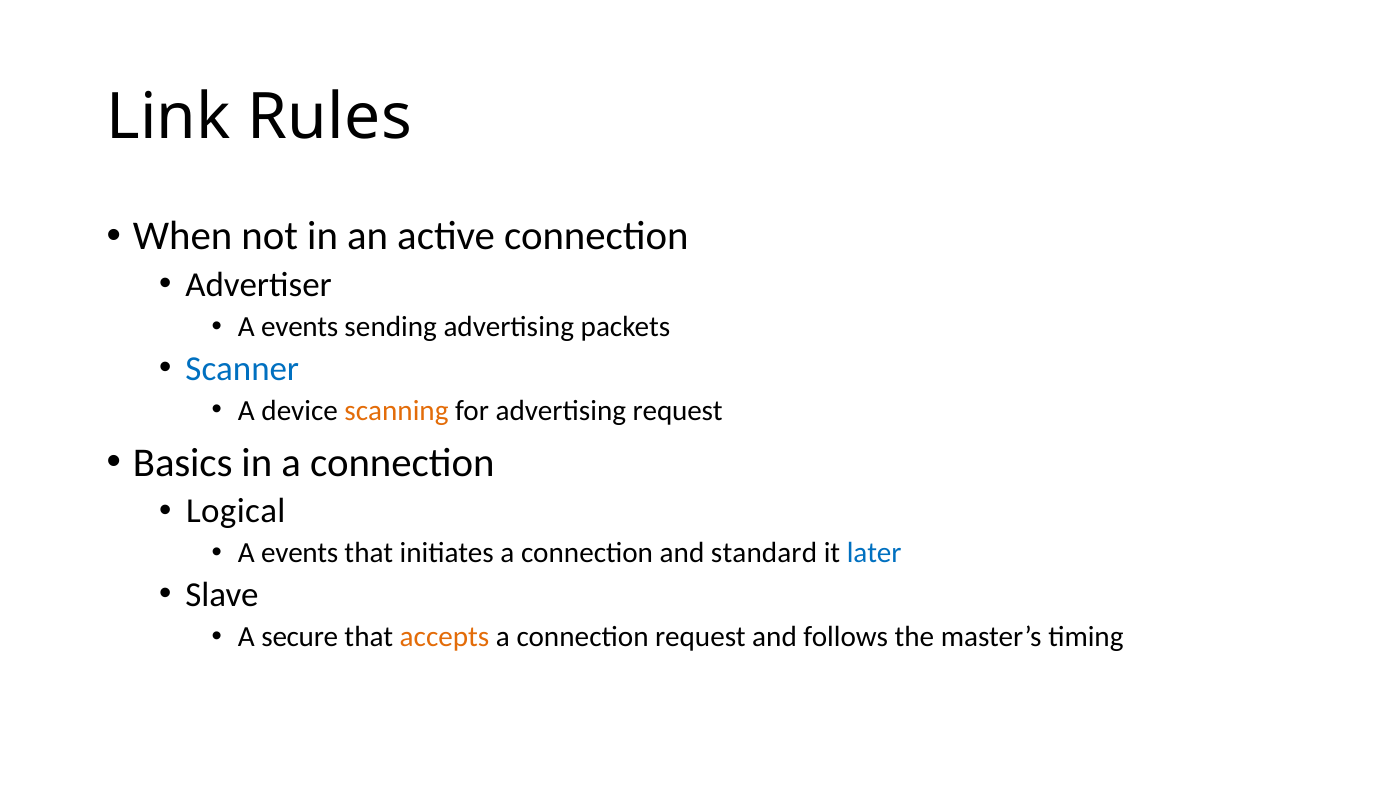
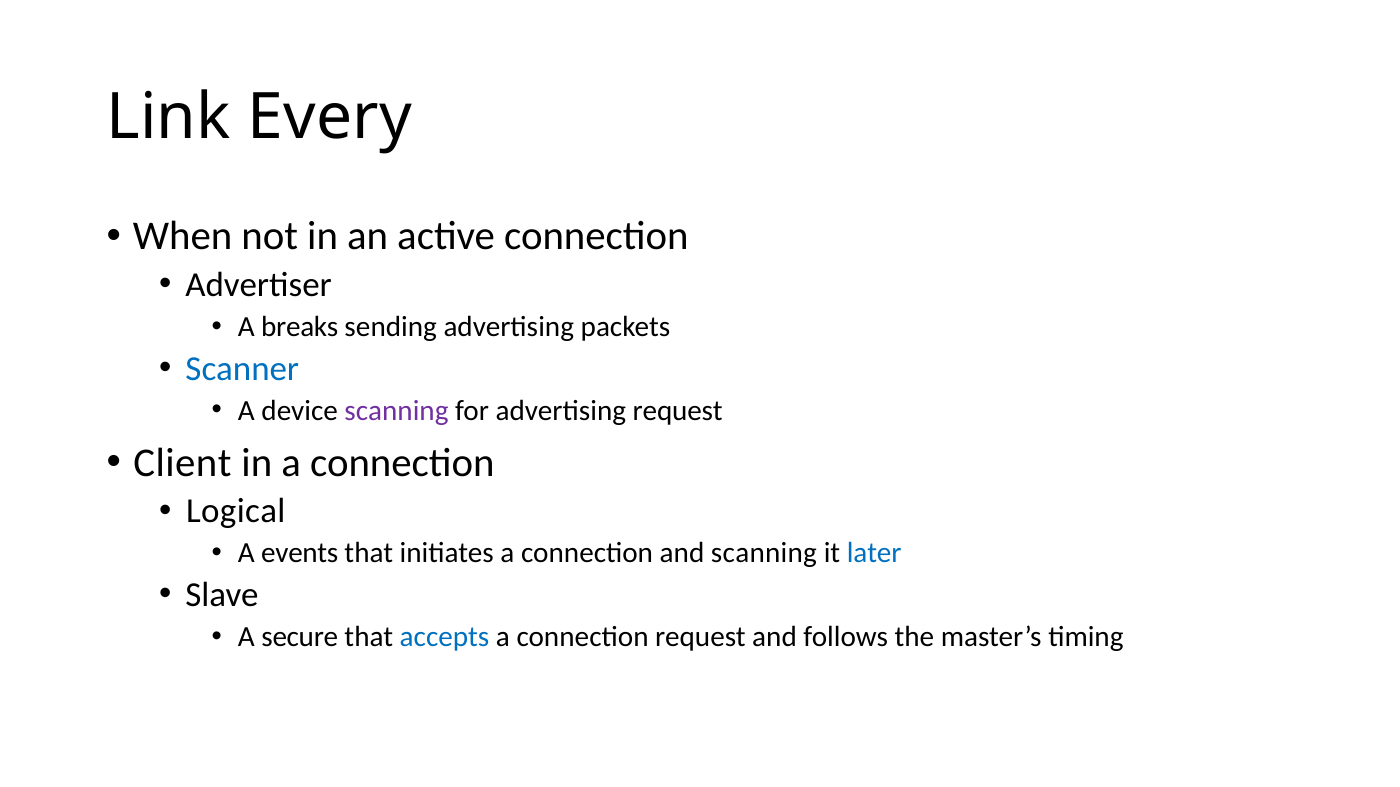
Rules: Rules -> Every (330, 118)
events: events -> breaks (300, 327)
scanning colour: orange -> purple (397, 411)
Basics: Basics -> Client (182, 463)
and standard: standard -> scanning (764, 553)
accepts colour: orange -> blue (445, 637)
